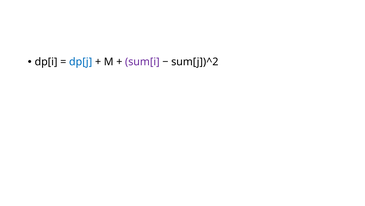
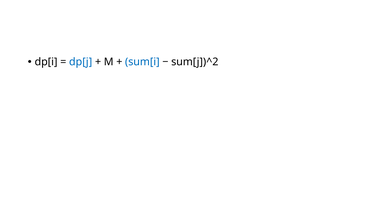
sum[i colour: purple -> blue (142, 62)
